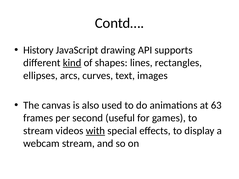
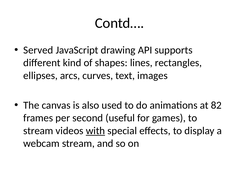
History: History -> Served (38, 50)
kind underline: present -> none (72, 63)
63: 63 -> 82 (216, 105)
